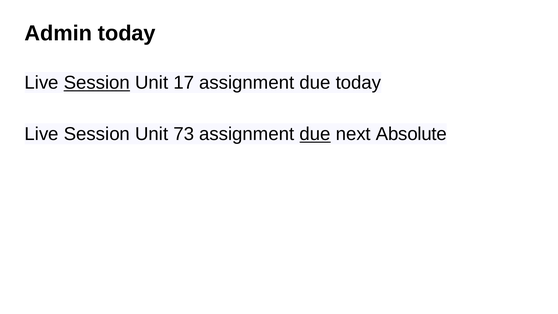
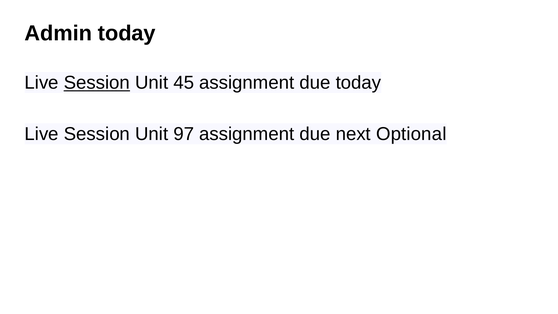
17: 17 -> 45 (184, 83)
73: 73 -> 97 (184, 134)
due underline: present -> none (315, 134)
Absolute: Absolute -> Optional (411, 134)
